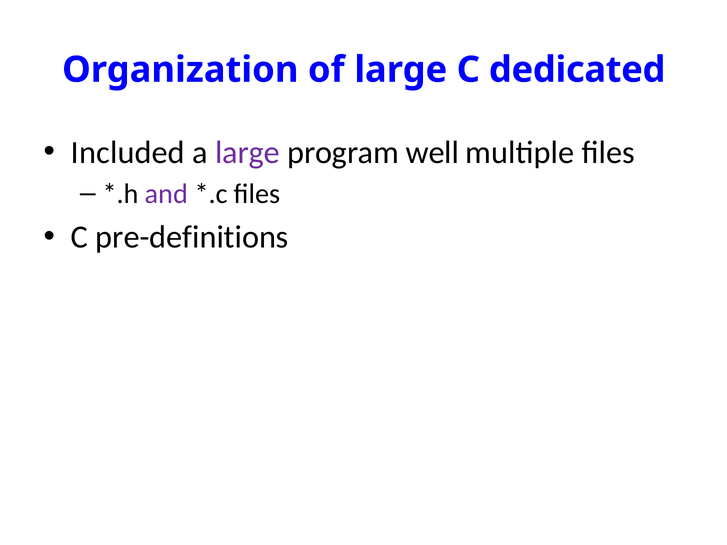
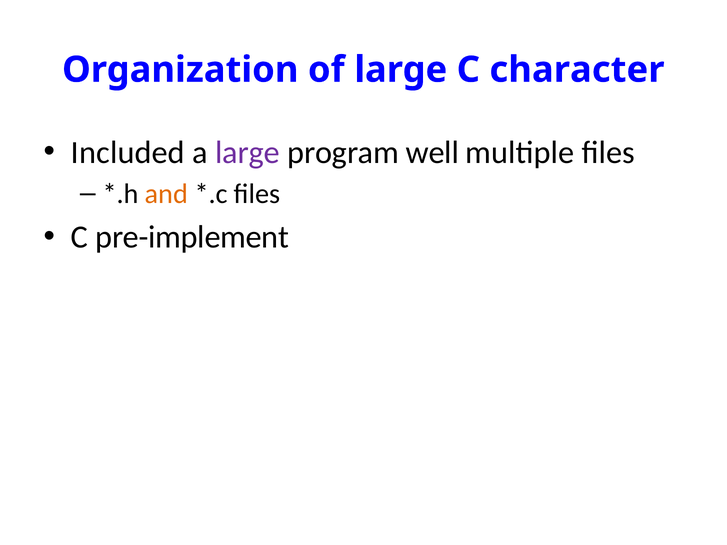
dedicated: dedicated -> character (577, 70)
and colour: purple -> orange (167, 194)
pre-definitions: pre-definitions -> pre-implement (192, 237)
